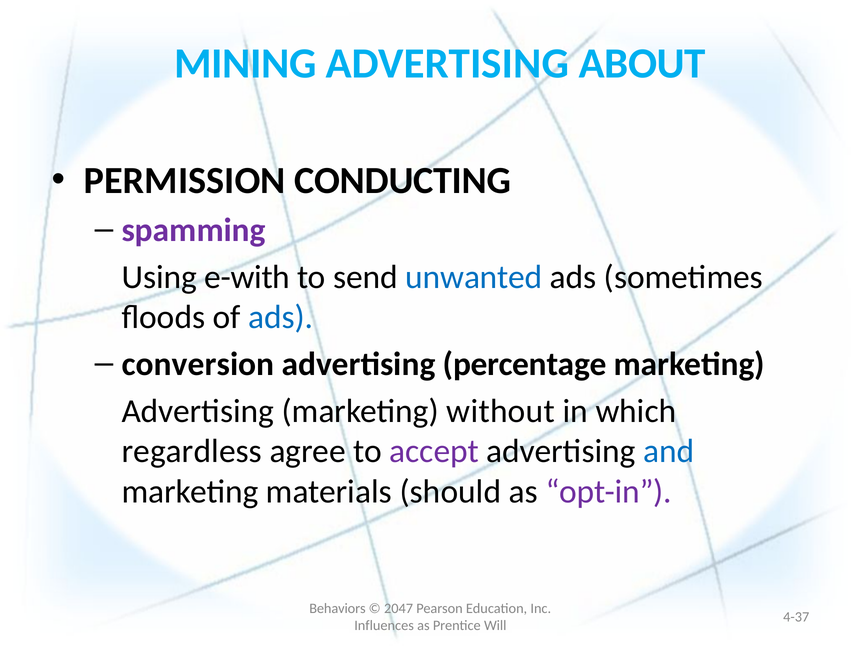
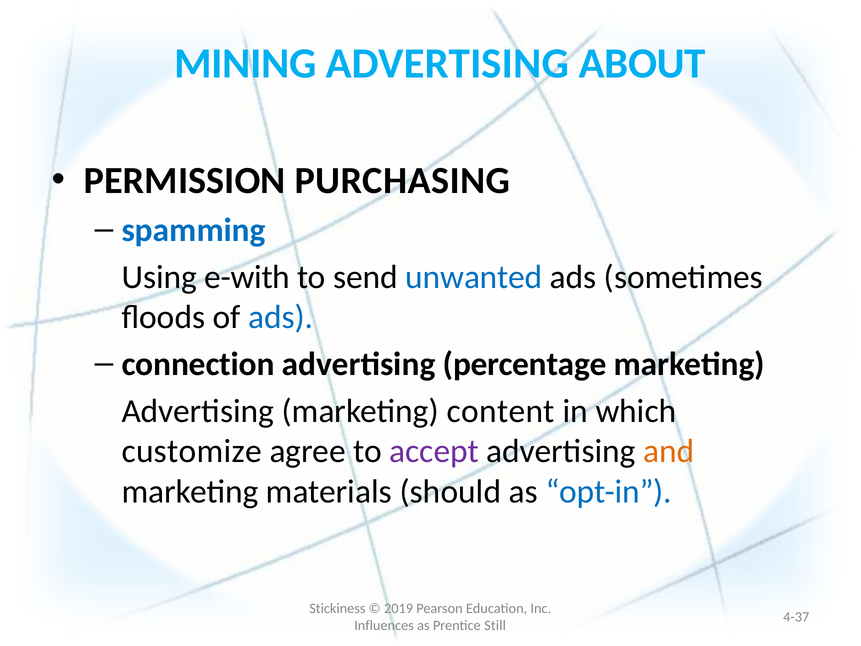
CONDUCTING: CONDUCTING -> PURCHASING (402, 181)
spamming colour: purple -> blue (194, 230)
conversion: conversion -> connection (198, 364)
without: without -> content (501, 411)
regardless: regardless -> customize (192, 451)
and colour: blue -> orange (669, 451)
opt-in colour: purple -> blue (609, 491)
Behaviors: Behaviors -> Stickiness (337, 608)
2047: 2047 -> 2019 (399, 608)
Will: Will -> Still (495, 625)
